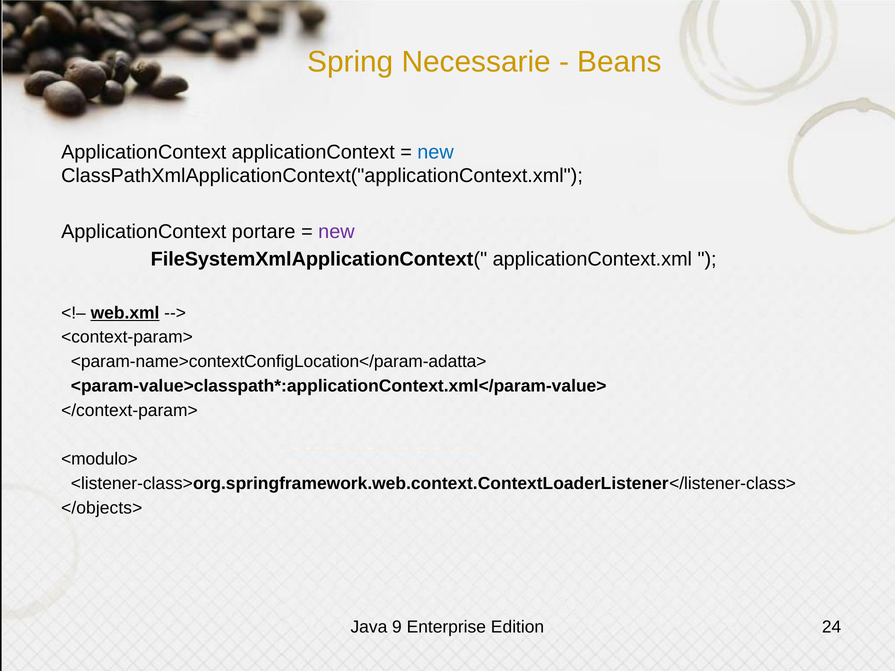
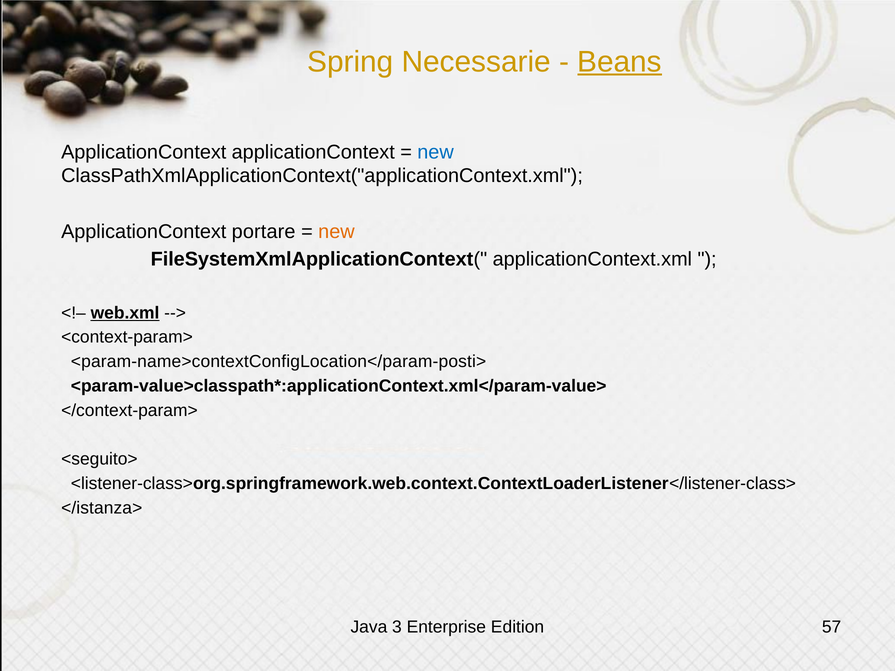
Beans underline: none -> present (620, 62)
new colour: purple -> orange (336, 232)
<param-name>contextConfigLocation</param-adatta>: <param-name>contextConfigLocation</param-adatta> -> <param-name>contextConfigLocation</param-posti> (279, 362)
<modulo>: <modulo> -> <seguito> (99, 459)
</objects>: </objects> -> </istanza> (102, 508)
9: 9 -> 3 (397, 627)
24: 24 -> 57 (832, 627)
